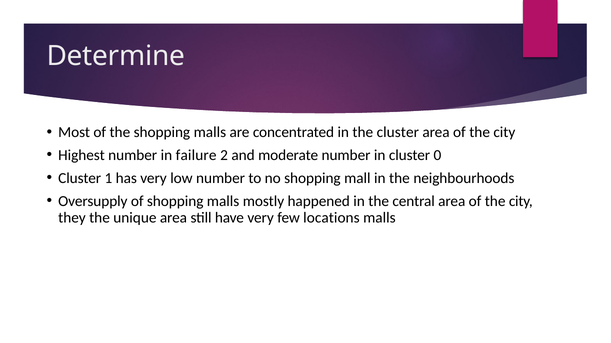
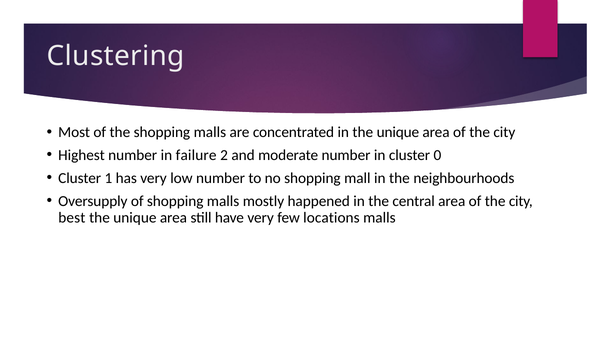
Determine: Determine -> Clustering (116, 56)
in the cluster: cluster -> unique (398, 133)
they: they -> best (72, 218)
